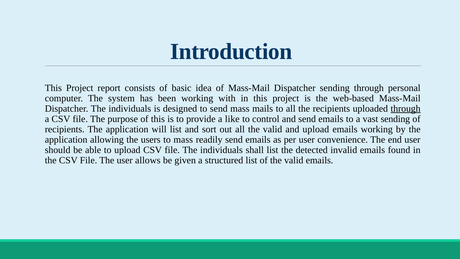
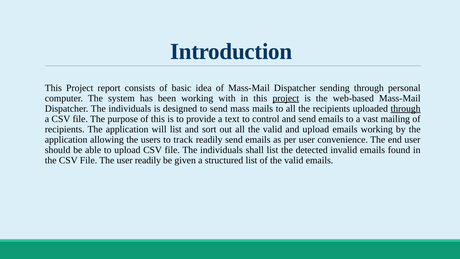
project underline: none -> present (286, 98)
like: like -> text (232, 119)
vast sending: sending -> mailing (395, 119)
to mass: mass -> track (183, 140)
user allows: allows -> readily (148, 160)
